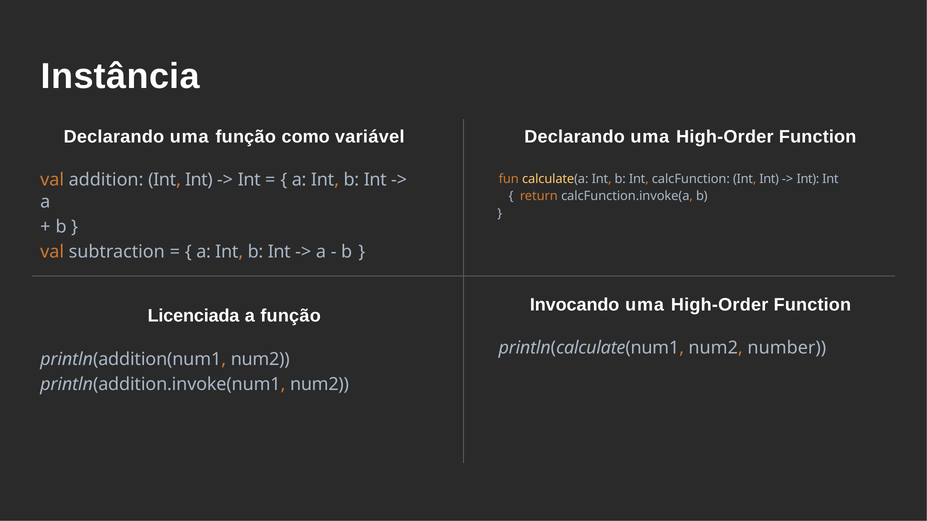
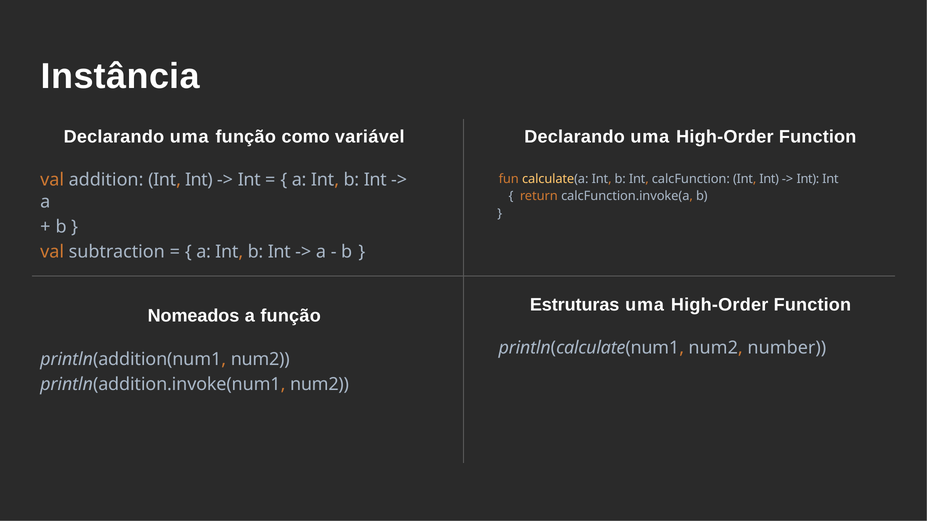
Invocando: Invocando -> Estruturas (575, 305)
Licenciada: Licenciada -> Nomeados (193, 316)
